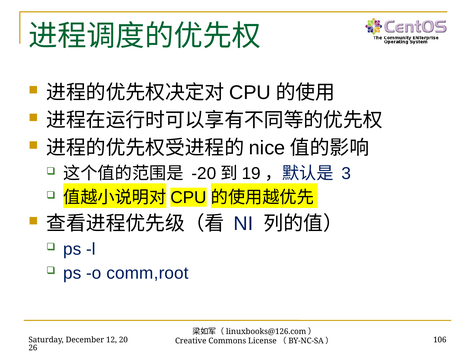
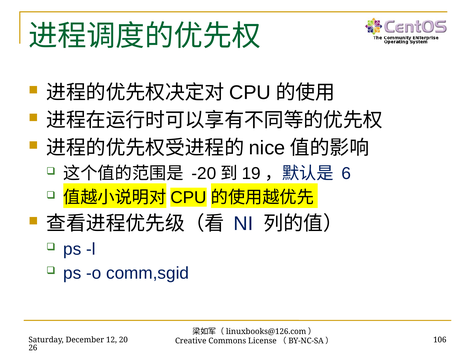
3: 3 -> 6 (346, 174)
comm,root: comm,root -> comm,sgid (148, 273)
